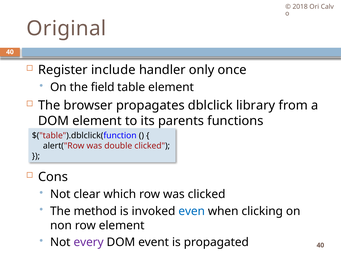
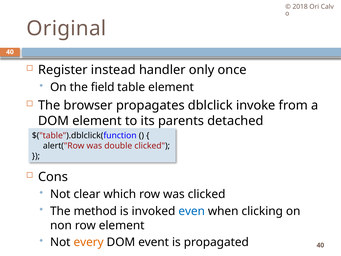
include: include -> instead (113, 70)
library: library -> invoke (256, 105)
functions: functions -> detached (235, 121)
every colour: purple -> orange (89, 242)
